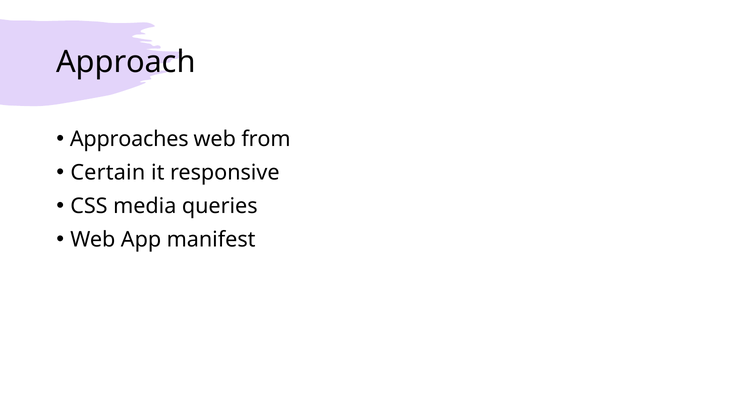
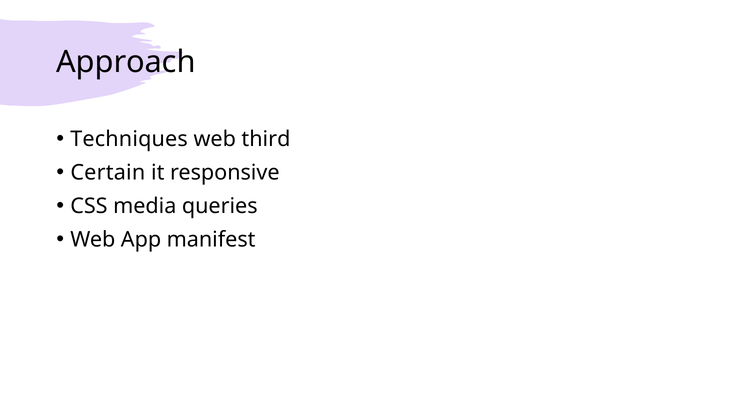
Approaches: Approaches -> Techniques (129, 139)
from: from -> third (266, 139)
